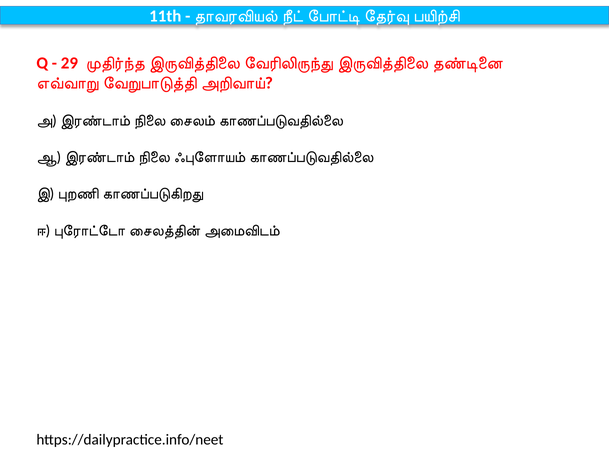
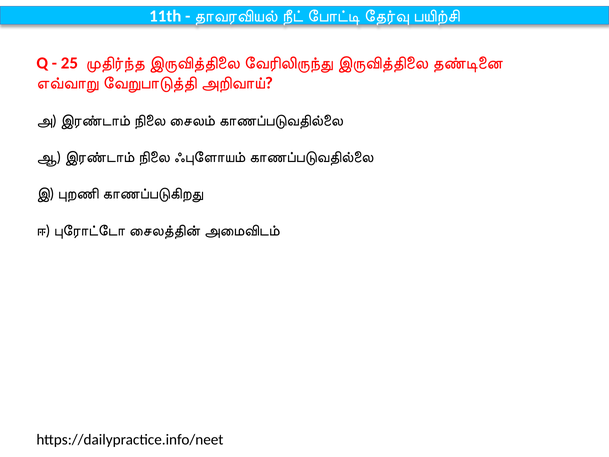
29: 29 -> 25 (69, 63)
